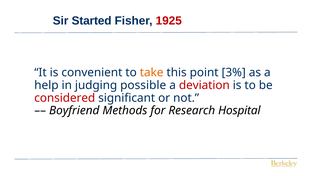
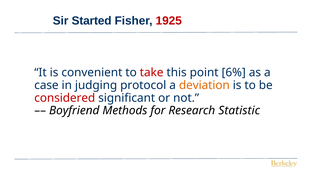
take colour: orange -> red (152, 73)
3%: 3% -> 6% (234, 73)
help: help -> case (46, 85)
possible: possible -> protocol (143, 85)
deviation colour: red -> orange (204, 85)
Hospital: Hospital -> Statistic (239, 111)
